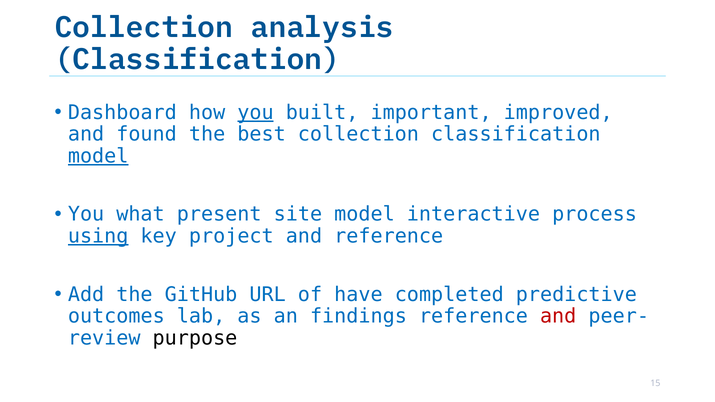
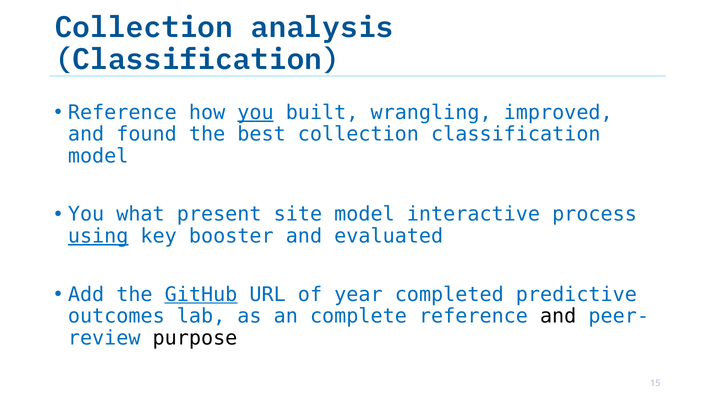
Dashboard: Dashboard -> Reference (122, 113)
important: important -> wrangling (431, 113)
model underline: present -> none (98, 156)
project: project -> booster (231, 236)
and reference: reference -> evaluated (389, 236)
GitHub underline: none -> present (201, 295)
have: have -> year (358, 295)
findings: findings -> complete (358, 316)
and colour: red -> black (558, 316)
